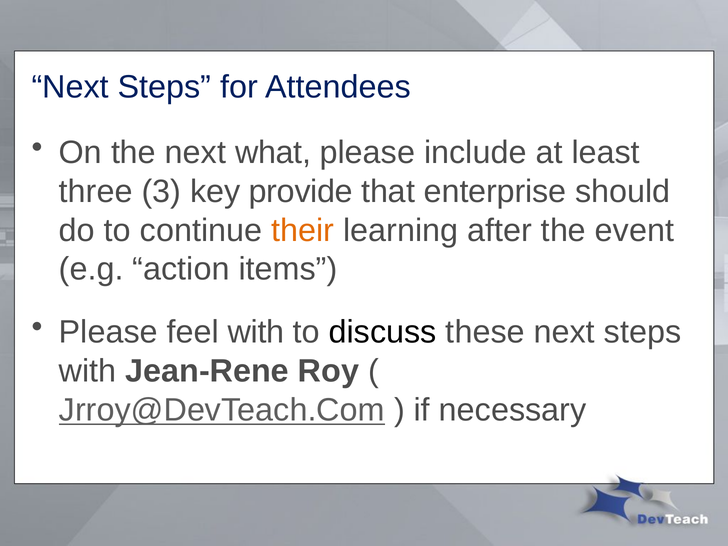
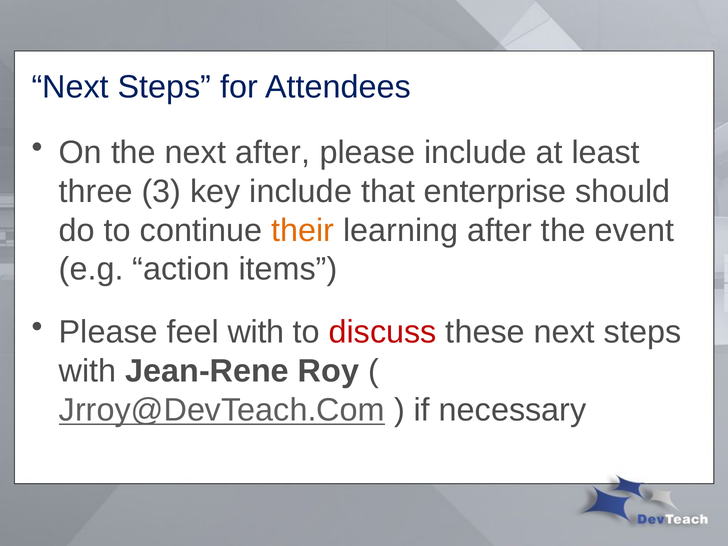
next what: what -> after (273, 153)
key provide: provide -> include (301, 192)
discuss colour: black -> red (383, 332)
